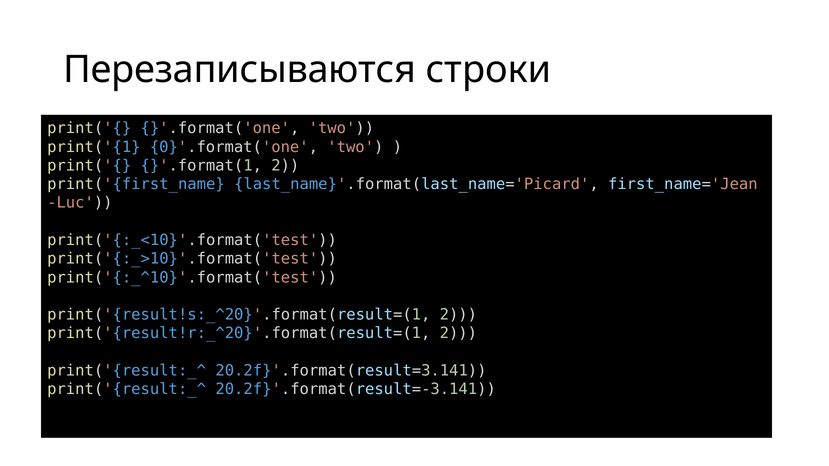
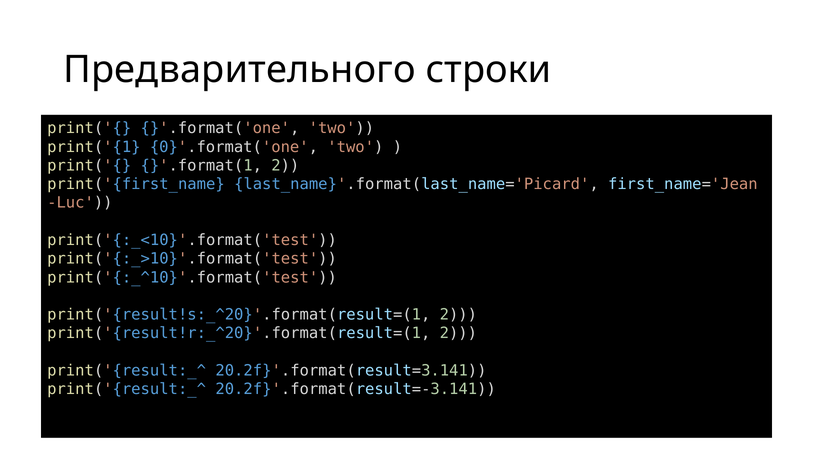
Перезаписываются: Перезаписываются -> Предварительного (239, 70)
